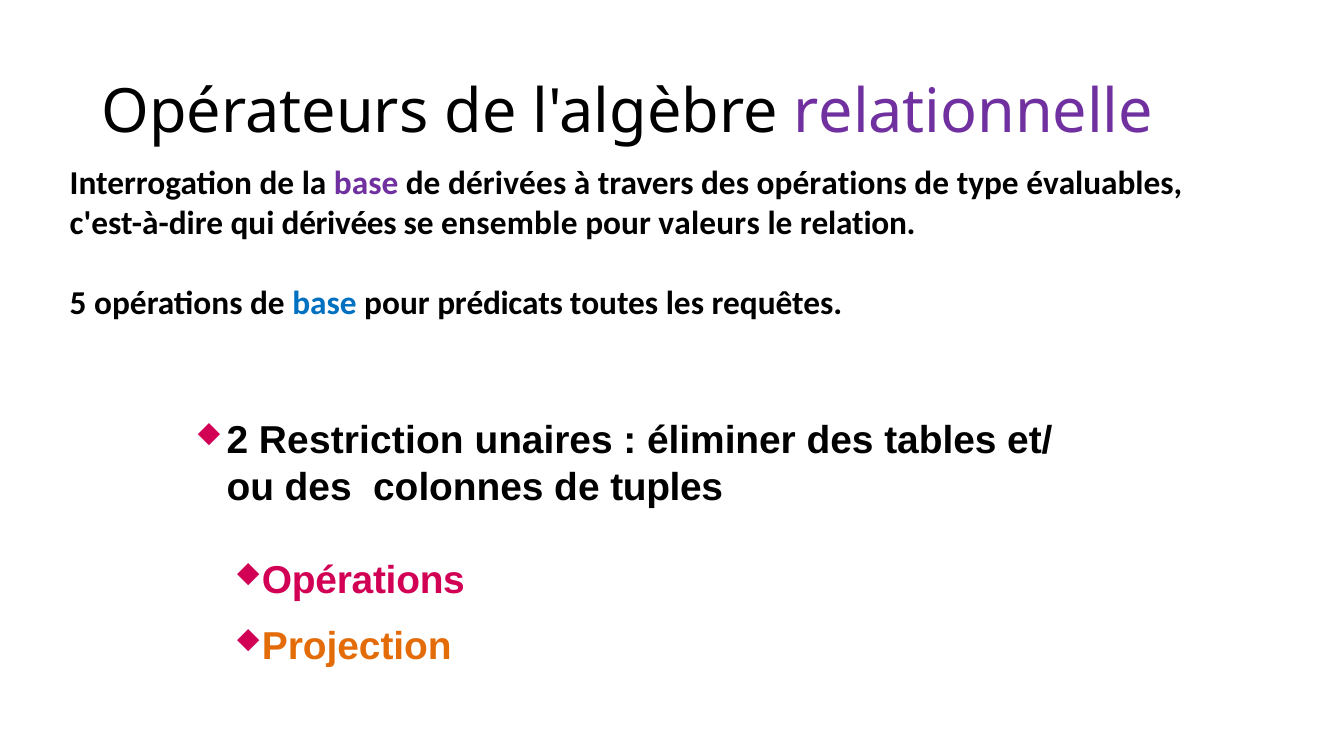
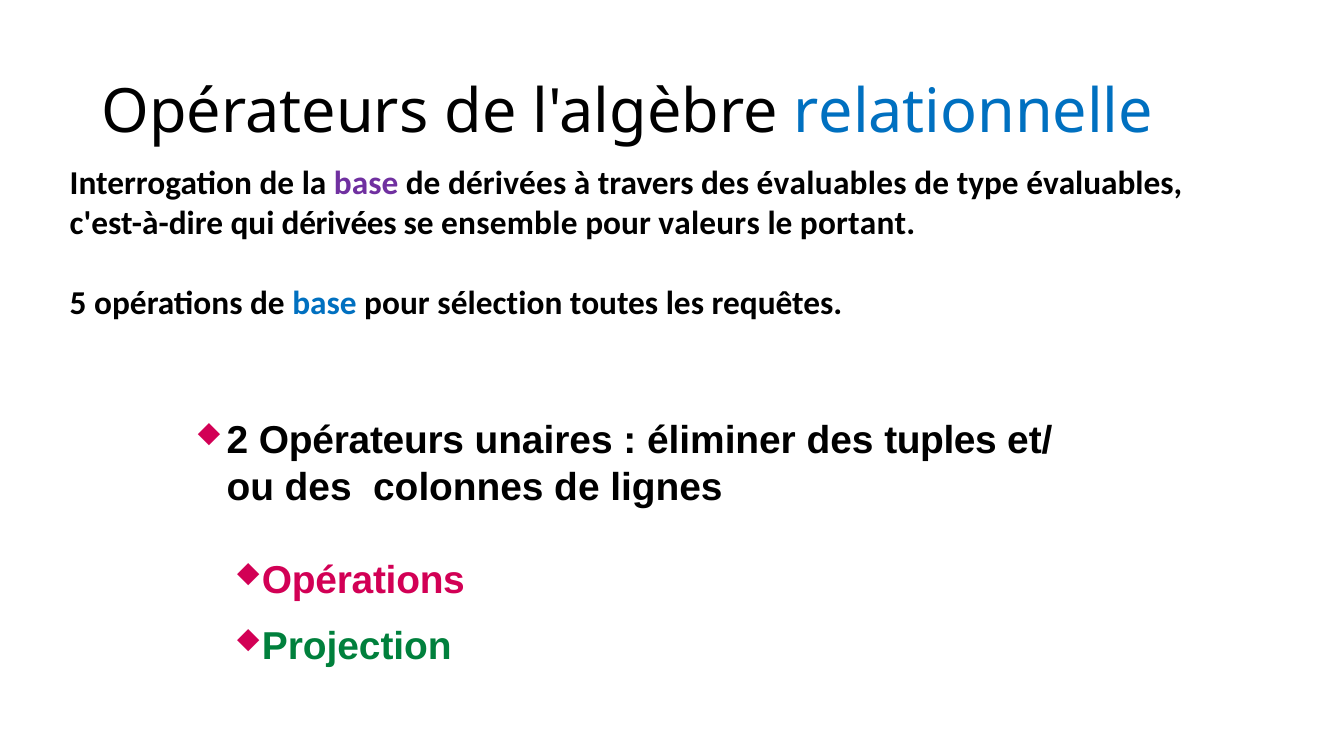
relationnelle colour: purple -> blue (973, 112)
des opérations: opérations -> évaluables (832, 183)
relation: relation -> portant (858, 223)
prédicats: prédicats -> sélection (500, 303)
2 Restriction: Restriction -> Opérateurs (362, 441)
tables: tables -> tuples (941, 441)
tuples: tuples -> lignes (666, 488)
Projection colour: orange -> green (357, 647)
